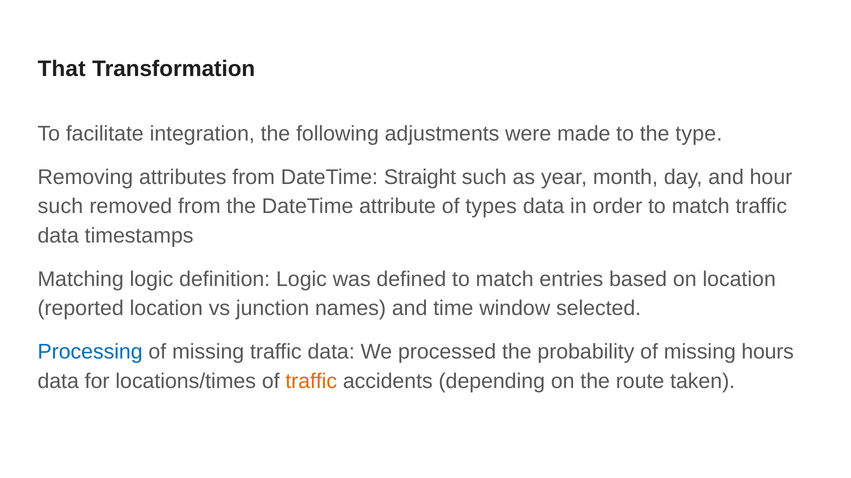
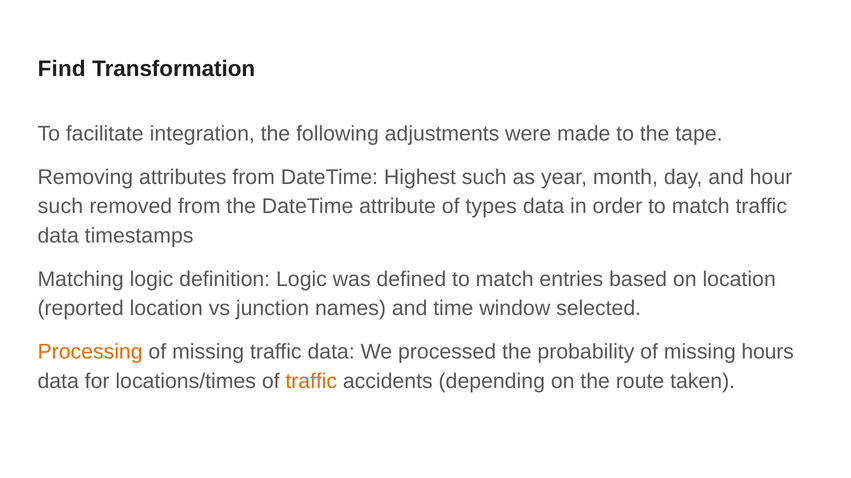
That: That -> Find (62, 69)
type: type -> tape (699, 134)
Straight: Straight -> Highest (420, 177)
Processing colour: blue -> orange (90, 352)
